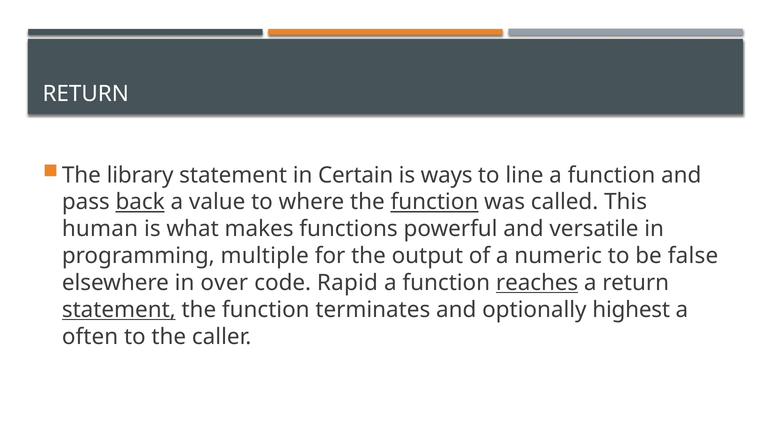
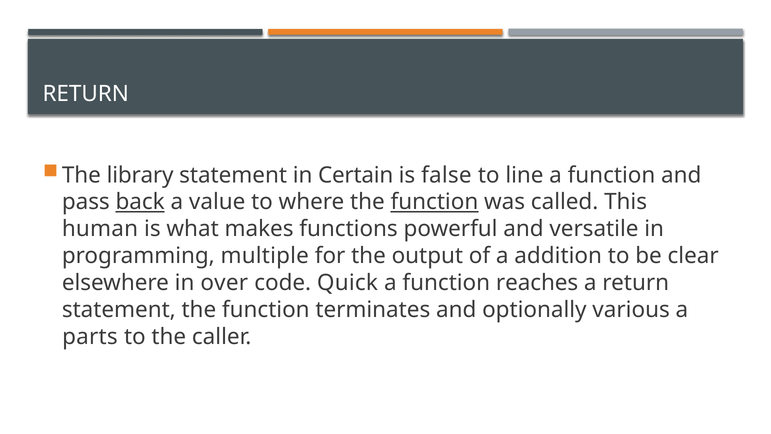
ways: ways -> false (446, 175)
numeric: numeric -> addition (558, 256)
false: false -> clear (693, 256)
Rapid: Rapid -> Quick (347, 283)
reaches underline: present -> none (537, 283)
statement underline: present -> none (119, 310)
highest: highest -> various (631, 310)
often: often -> parts (90, 337)
